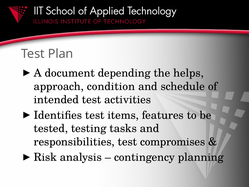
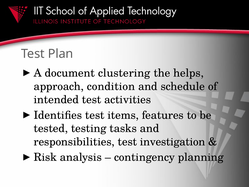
depending: depending -> clustering (124, 73)
compromises: compromises -> investigation (173, 142)
